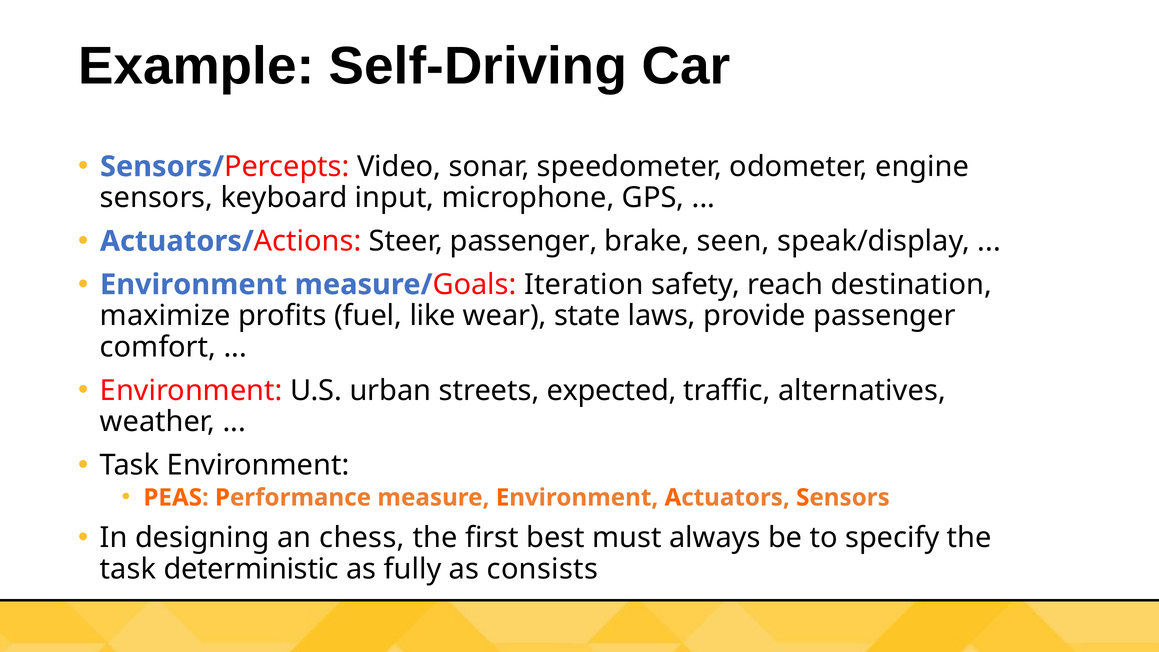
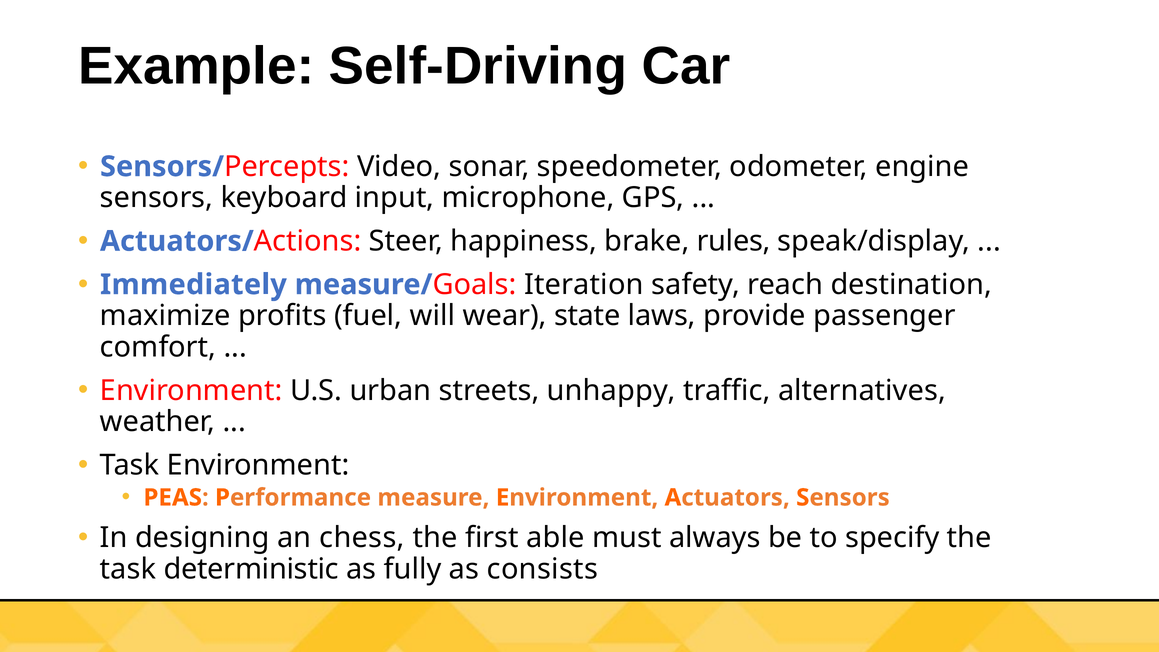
Steer passenger: passenger -> happiness (524, 241)
seen: seen -> rules (733, 241)
Environment: Environment -> Immediately (193, 285)
like: like -> will (432, 316)
expected: expected -> unhappy (611, 390)
best: best -> able (555, 538)
